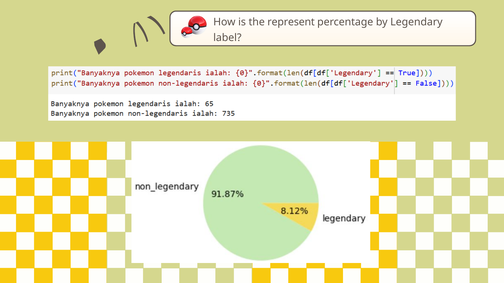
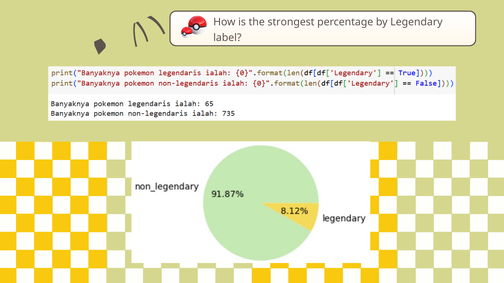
represent: represent -> strongest (291, 22)
